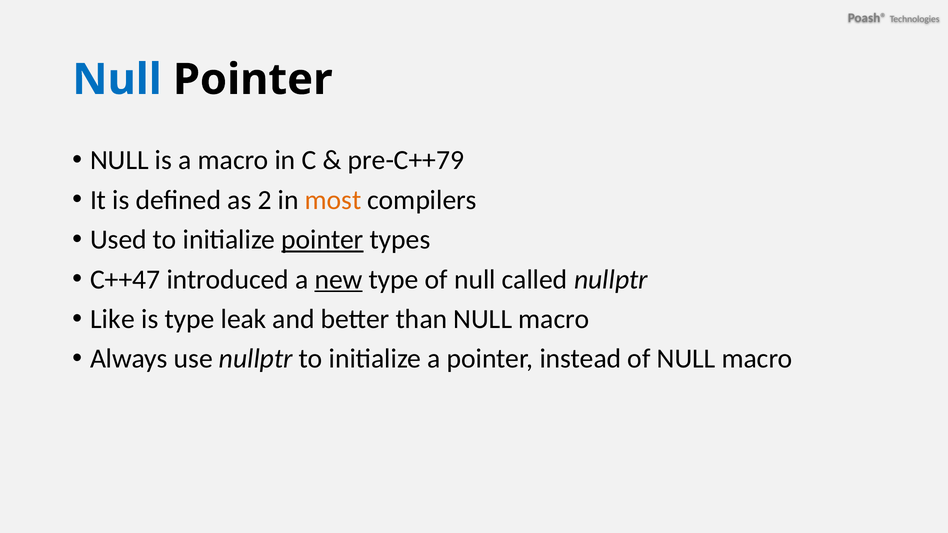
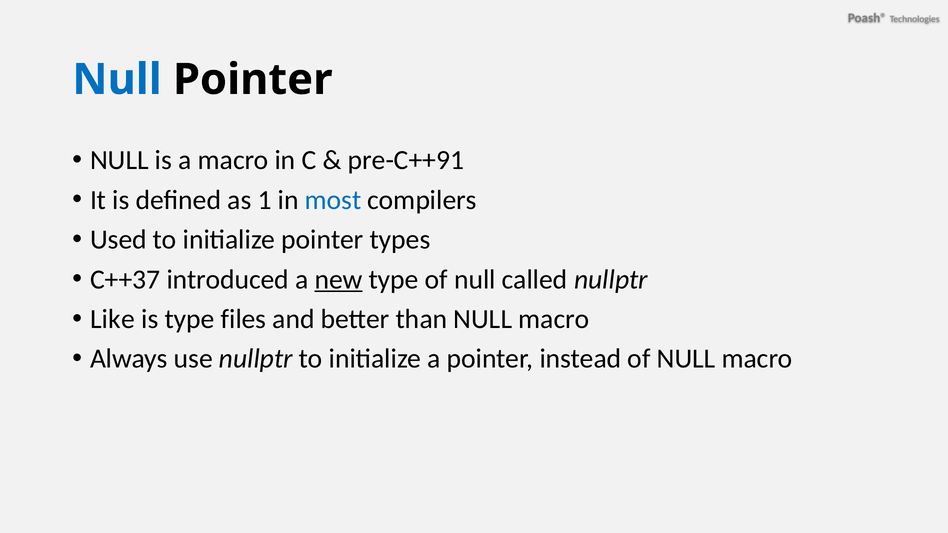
pre-C++79: pre-C++79 -> pre-C++91 (406, 160)
2: 2 -> 1 (265, 200)
most colour: orange -> blue (333, 200)
pointer underline: present -> none (322, 240)
C++47: C++47 -> C++37 (125, 280)
leak: leak -> files (244, 319)
